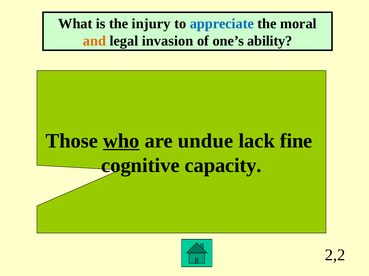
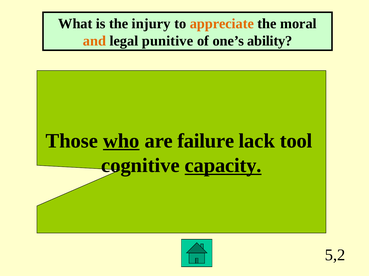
appreciate colour: blue -> orange (222, 24)
invasion: invasion -> punitive (168, 41)
undue: undue -> failure (206, 141)
fine: fine -> tool (296, 141)
capacity underline: none -> present (223, 166)
2,2: 2,2 -> 5,2 (335, 256)
